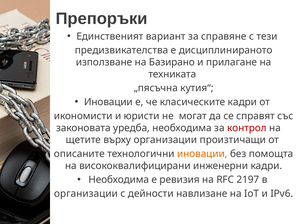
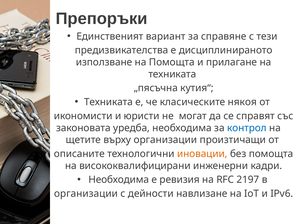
на Базирано: Базирано -> Помощта (172, 62)
Иновации: Иновации -> Техниката (108, 102)
класическите кадри: кадри -> някоя (242, 102)
контрол colour: red -> blue (247, 128)
